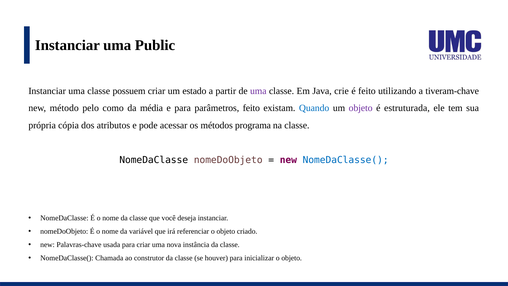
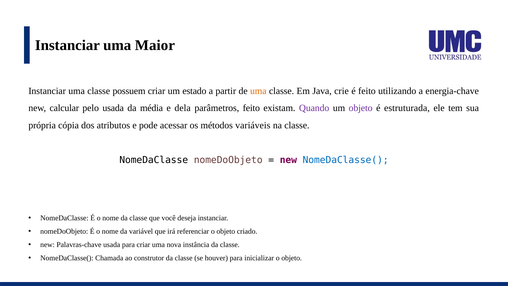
Public: Public -> Maior (155, 45)
uma colour: purple -> orange (258, 91)
tiveram-chave: tiveram-chave -> energia-chave (452, 91)
método: método -> calcular (64, 108)
pelo como: como -> usada (113, 108)
e para: para -> dela (183, 108)
Quando colour: blue -> purple (314, 108)
programa: programa -> variáveis (253, 125)
